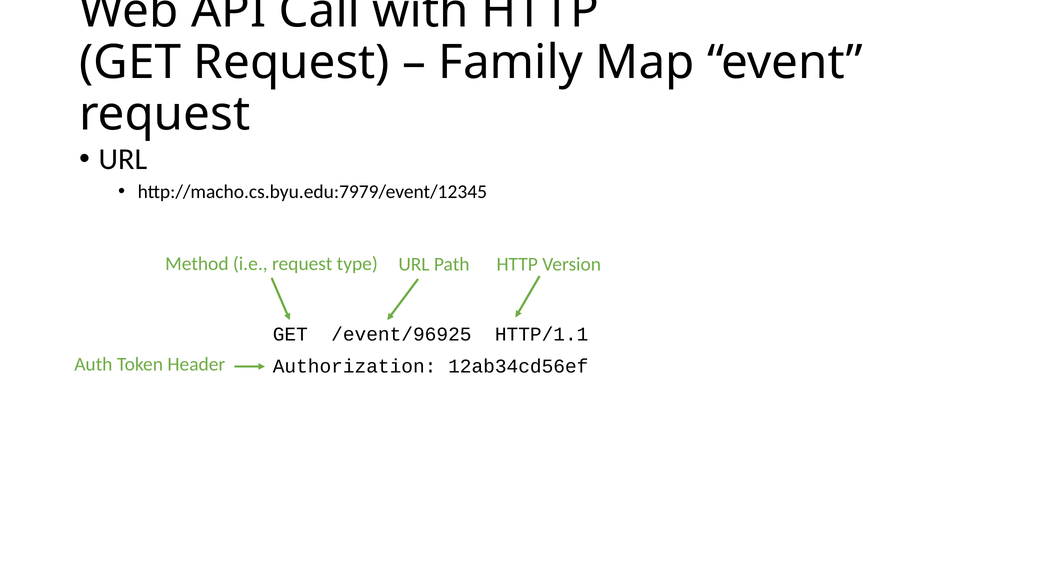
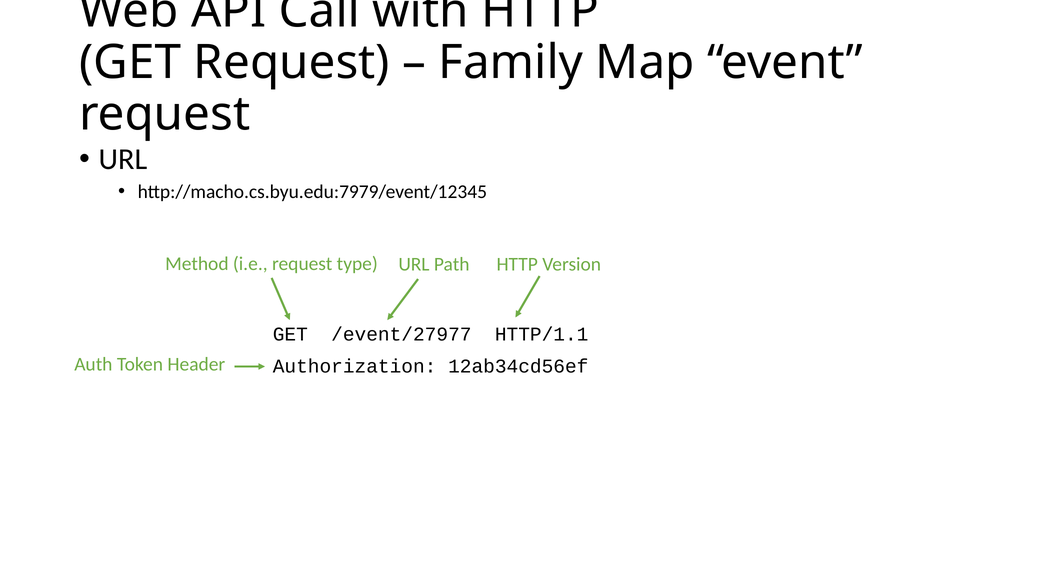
/event/96925: /event/96925 -> /event/27977 (401, 334)
